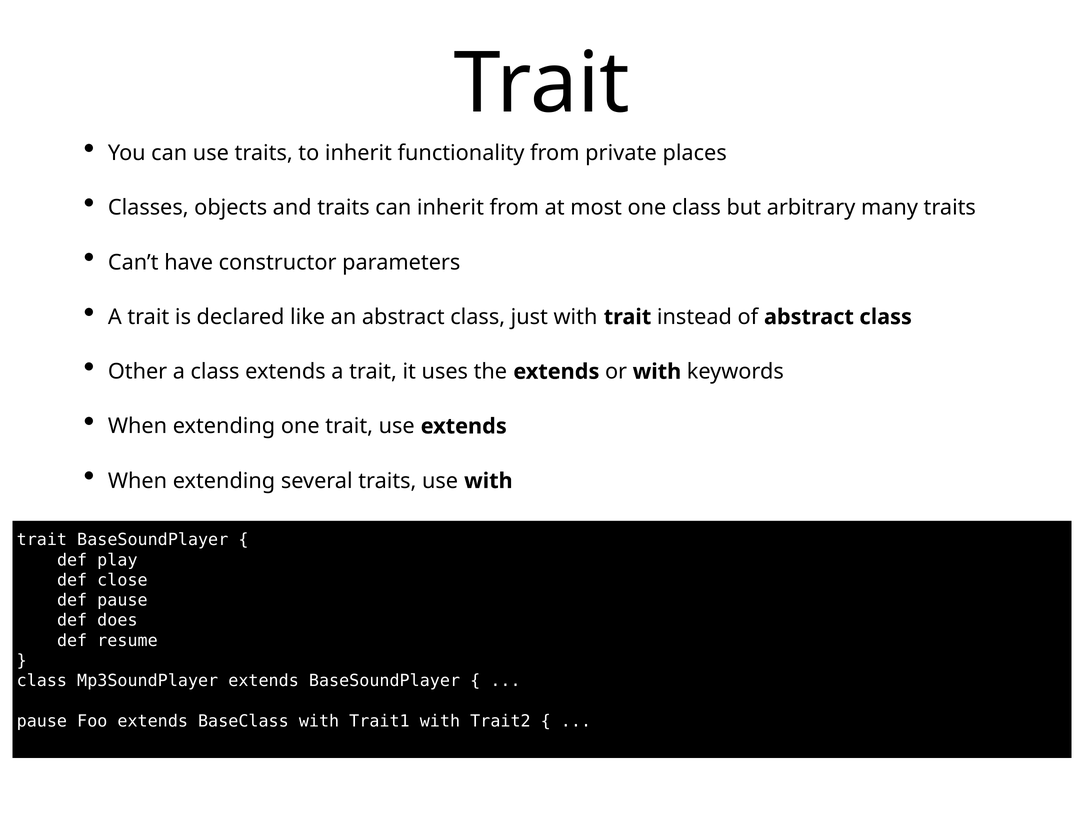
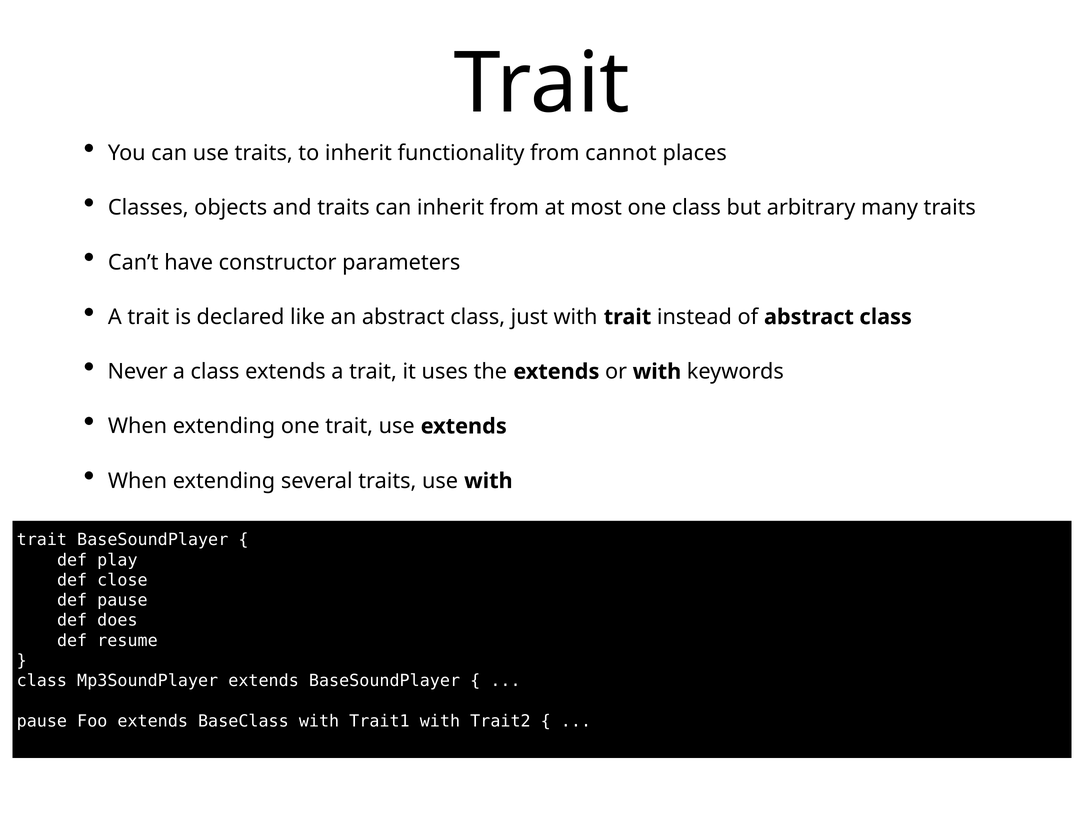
private: private -> cannot (621, 153)
Other: Other -> Never (138, 372)
